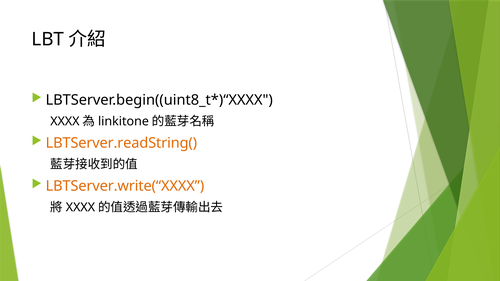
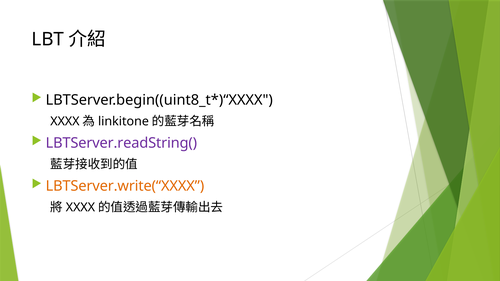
LBTServer.readString( colour: orange -> purple (121, 143)
